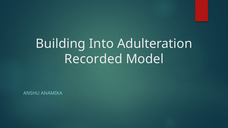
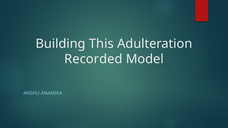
Into: Into -> This (101, 44)
